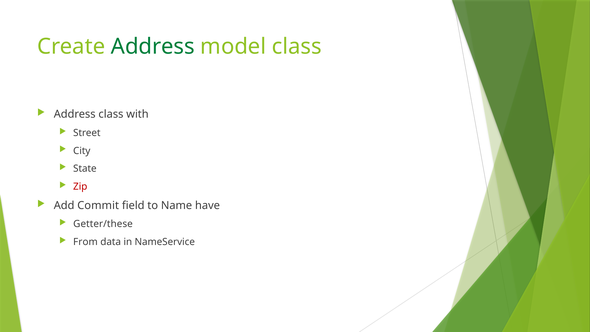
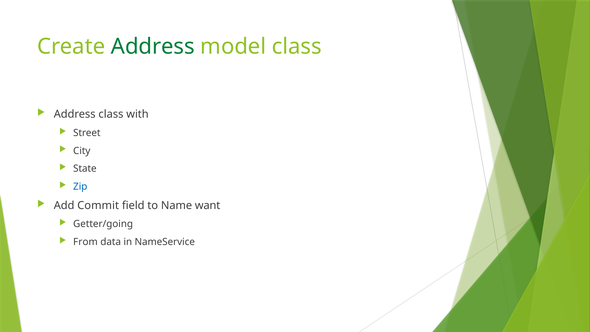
Zip colour: red -> blue (80, 187)
have: have -> want (208, 205)
Getter/these: Getter/these -> Getter/going (103, 224)
